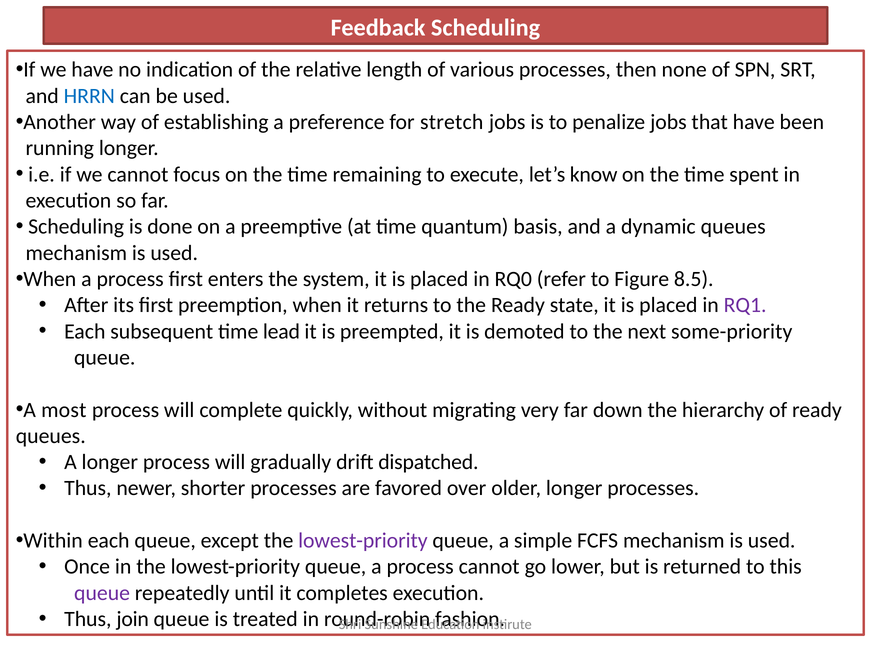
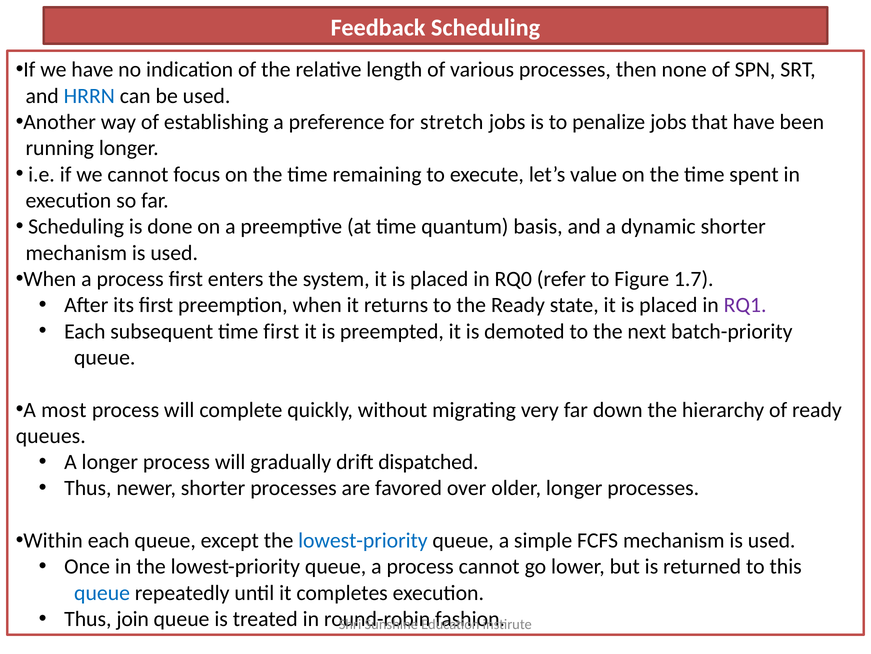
know: know -> value (594, 174)
dynamic queues: queues -> shorter (733, 226)
8.5: 8.5 -> 1.7 (694, 279)
time lead: lead -> first (281, 331)
some-priority: some-priority -> batch-priority (732, 331)
lowest-priority colour: purple -> blue (363, 540)
queue colour: purple -> blue (102, 592)
